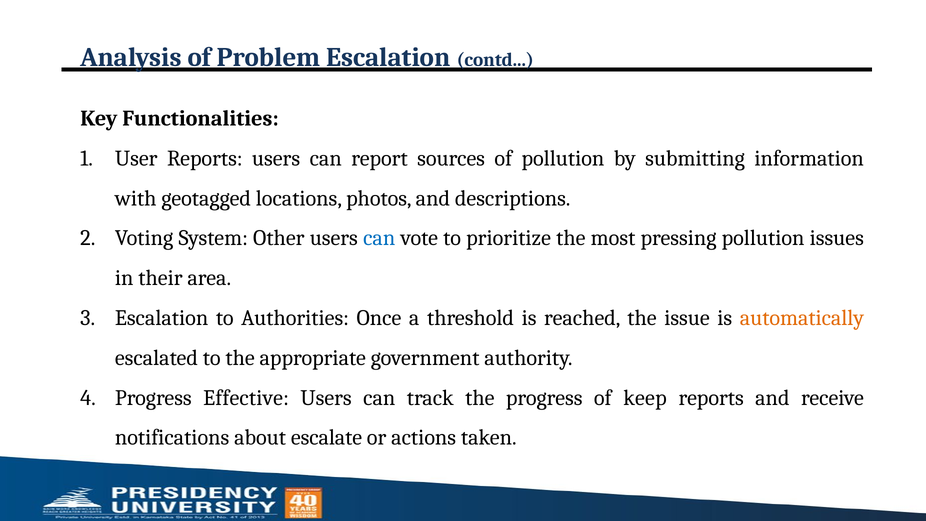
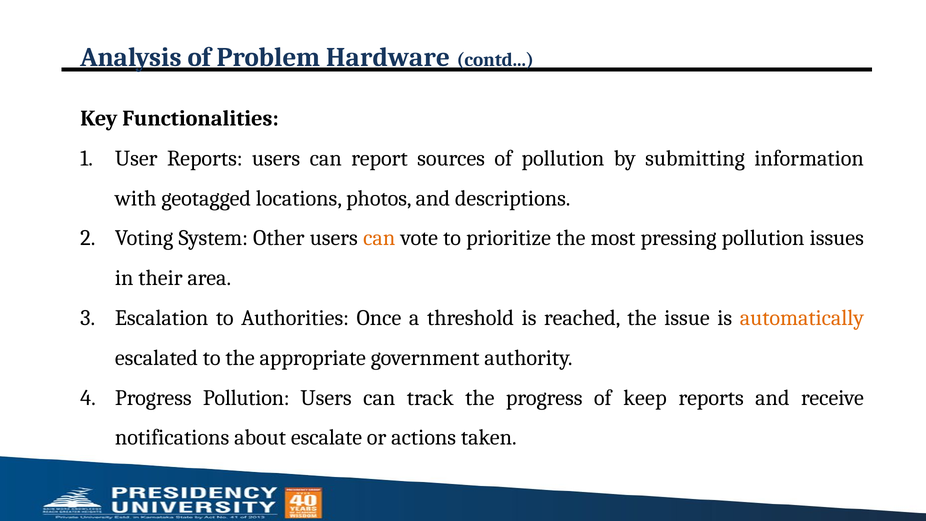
Problem Escalation: Escalation -> Hardware (388, 57)
can colour: blue -> orange (379, 238)
Progress Effective: Effective -> Pollution (246, 398)
